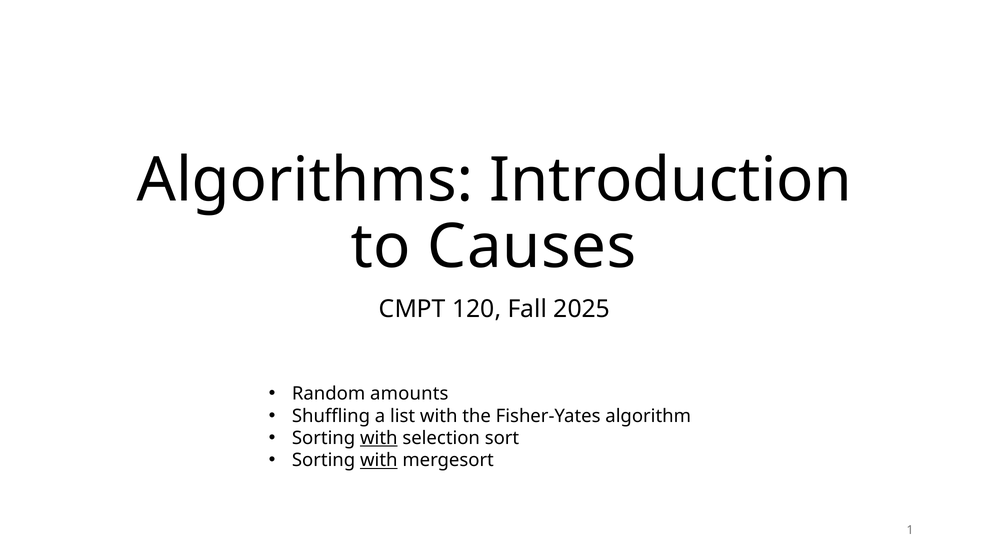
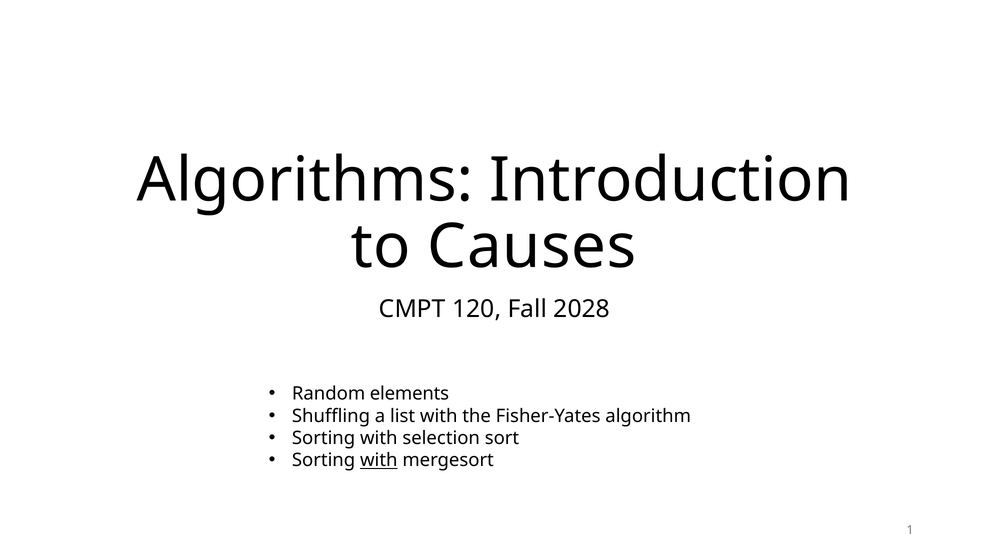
2025: 2025 -> 2028 (582, 309)
amounts: amounts -> elements (409, 394)
with underline: present -> none (379, 438)
